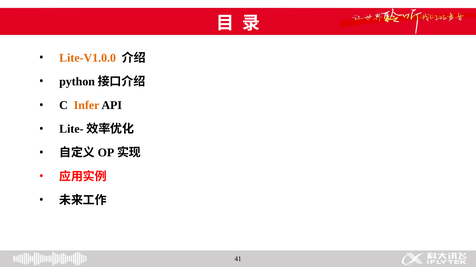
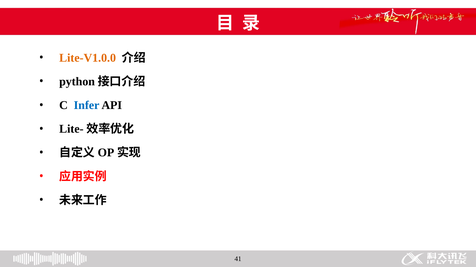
Infer colour: orange -> blue (87, 106)
